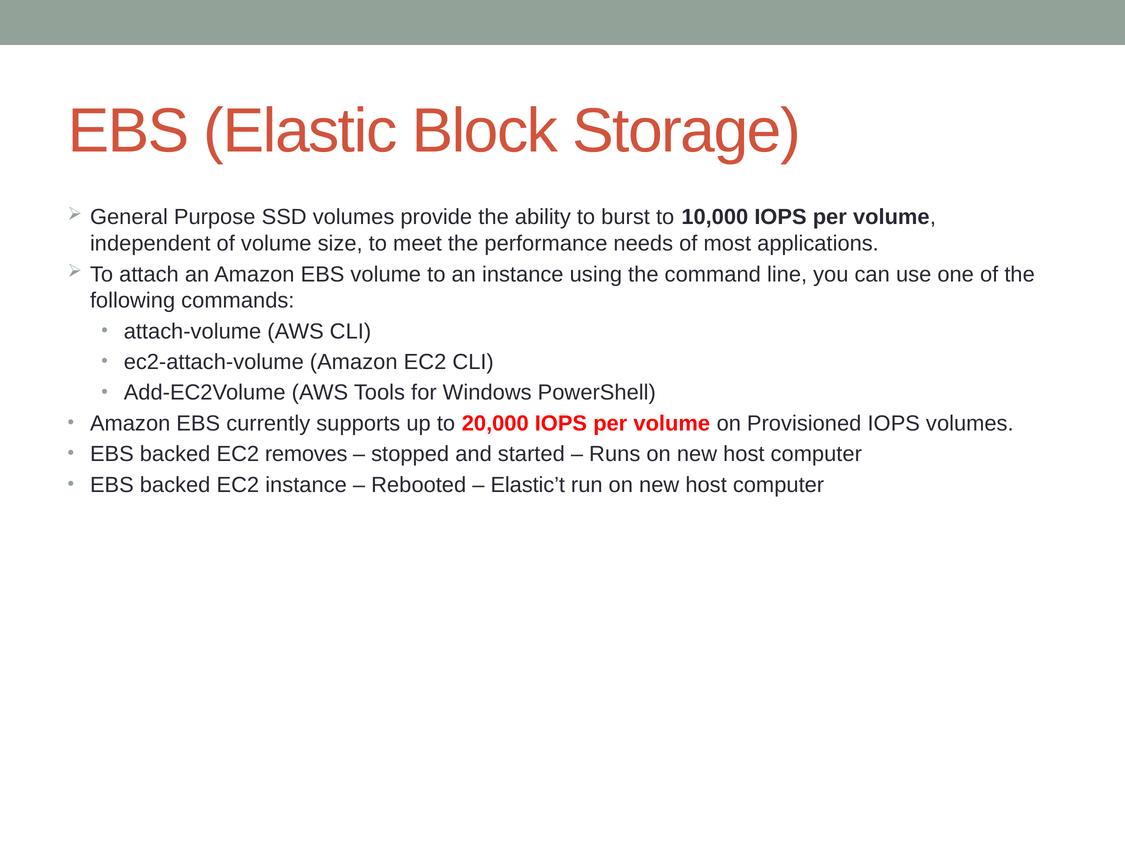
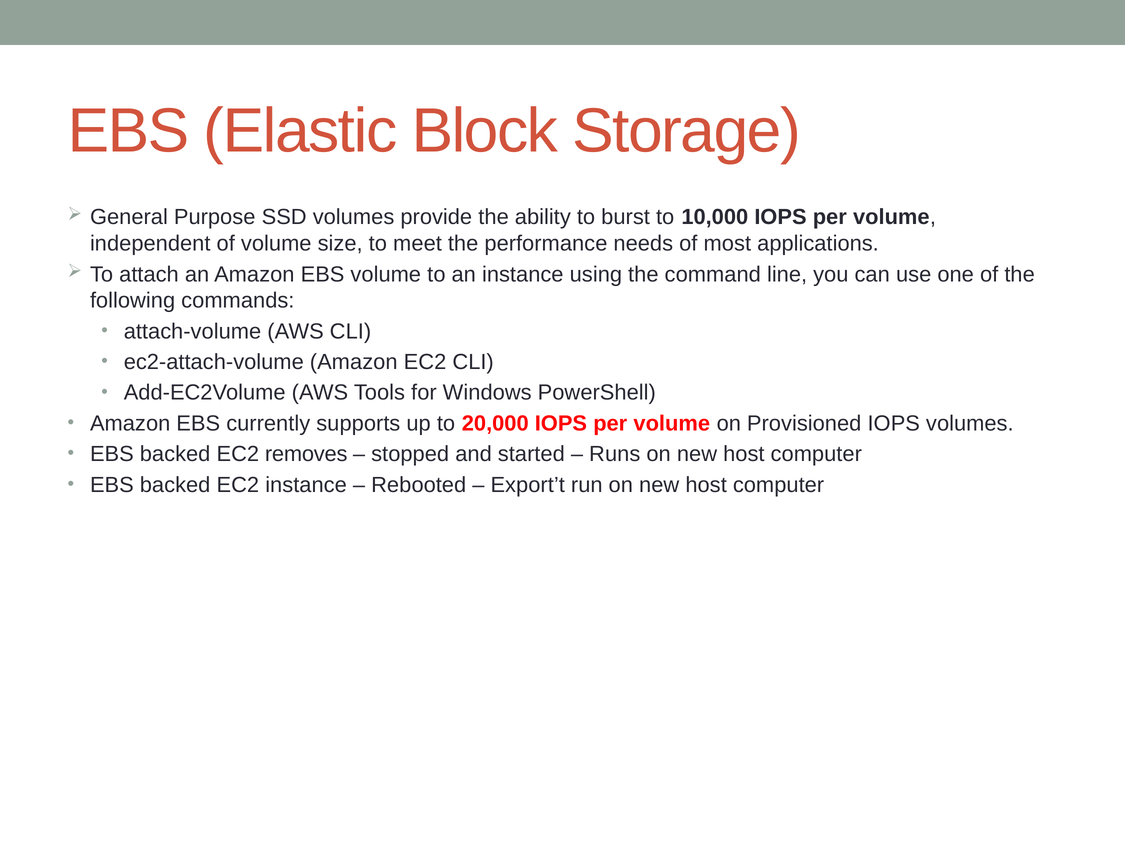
Elastic’t: Elastic’t -> Export’t (528, 485)
